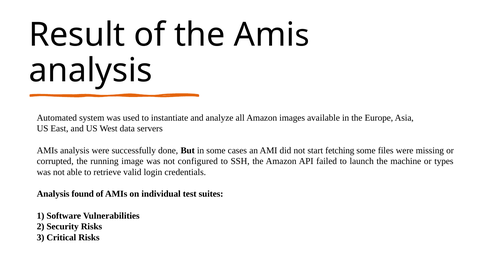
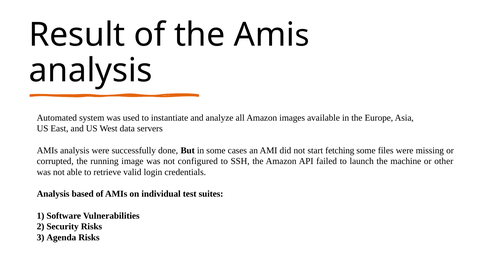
types: types -> other (444, 161)
found: found -> based (83, 194)
Critical: Critical -> Agenda (61, 237)
